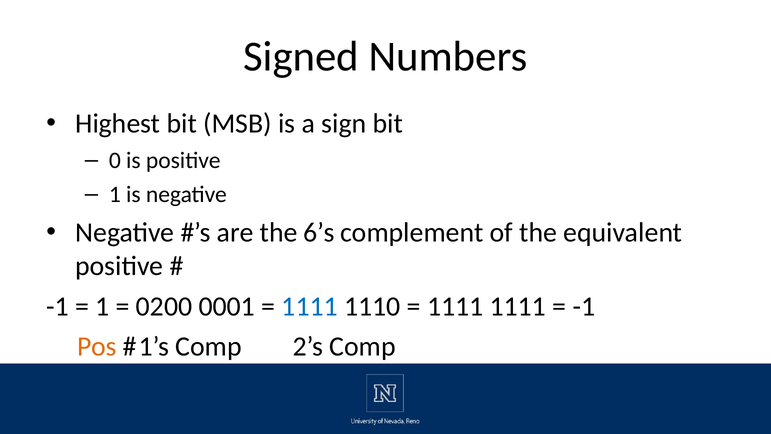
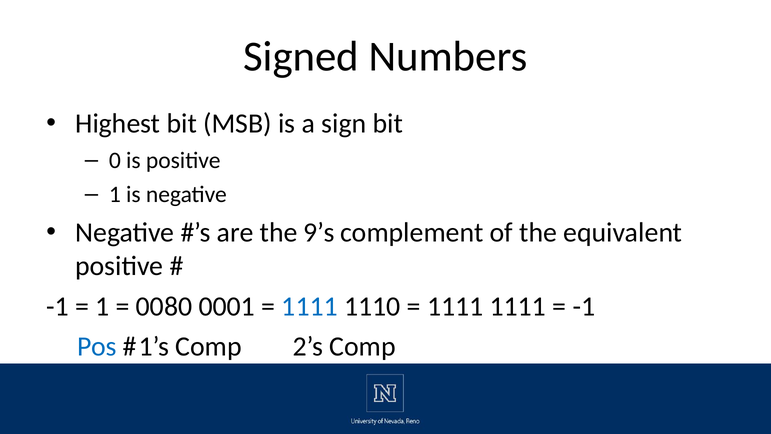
6’s: 6’s -> 9’s (319, 232)
0200: 0200 -> 0080 (164, 306)
Pos colour: orange -> blue (97, 346)
